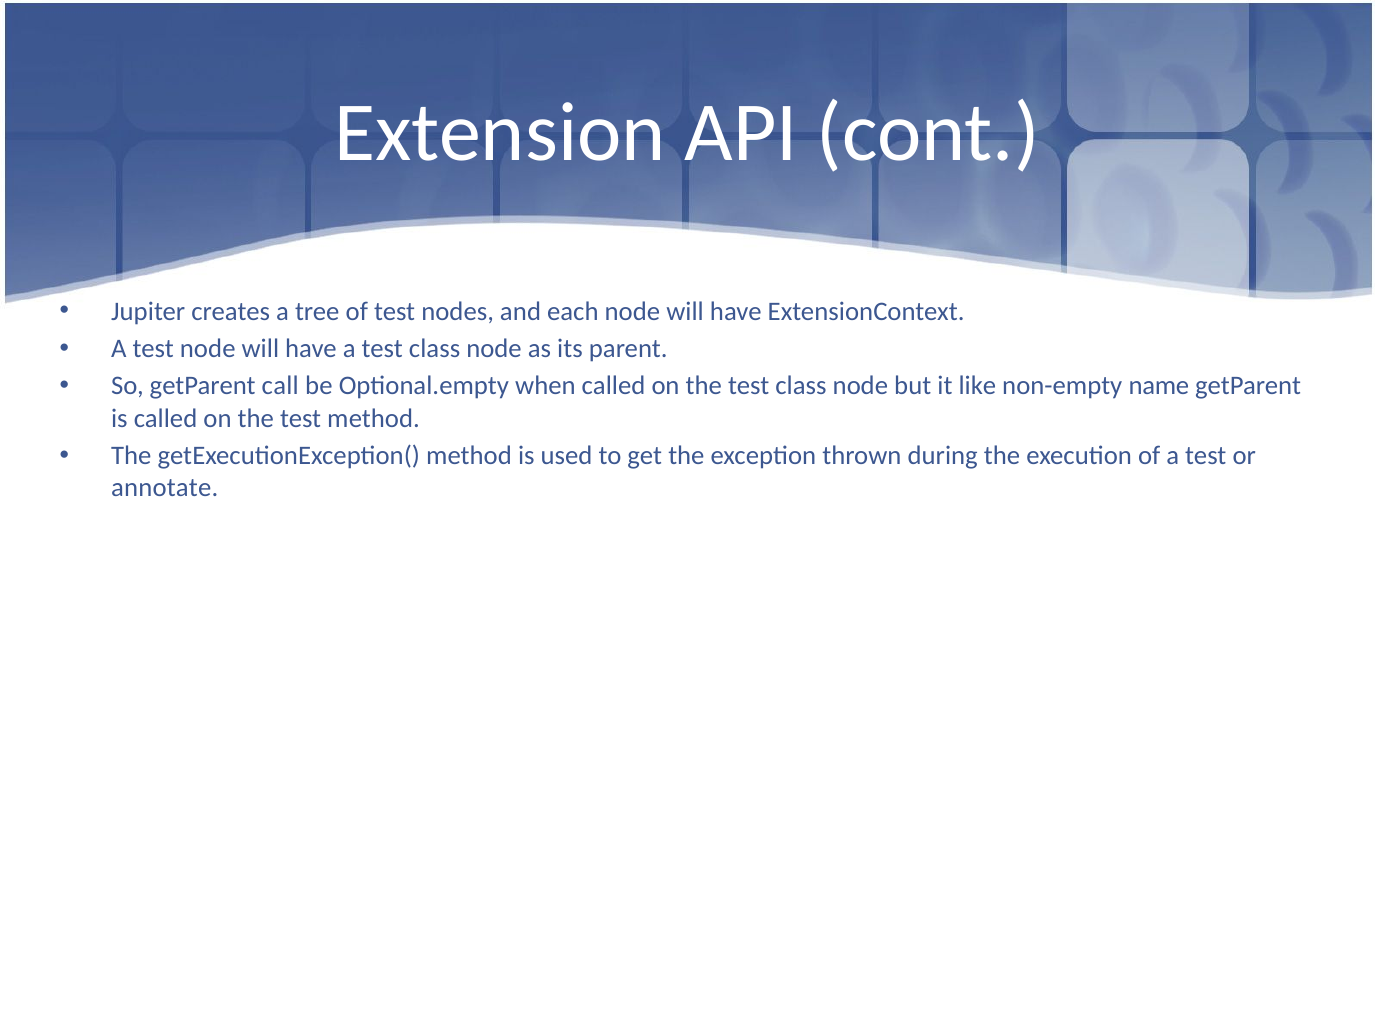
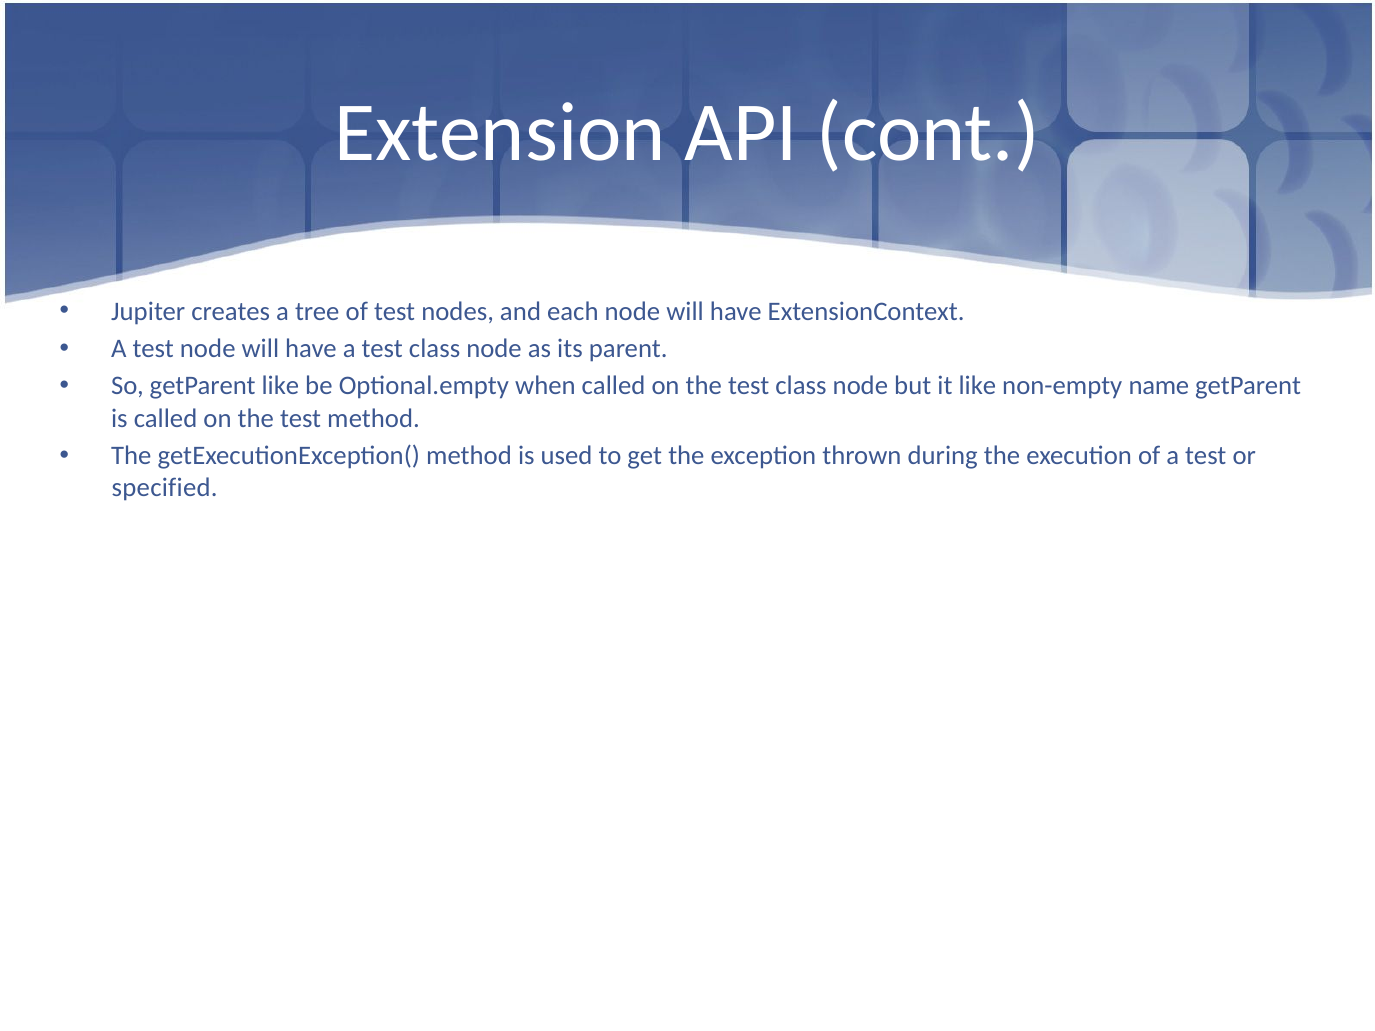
getParent call: call -> like (280, 386)
annotate: annotate -> specified (165, 488)
